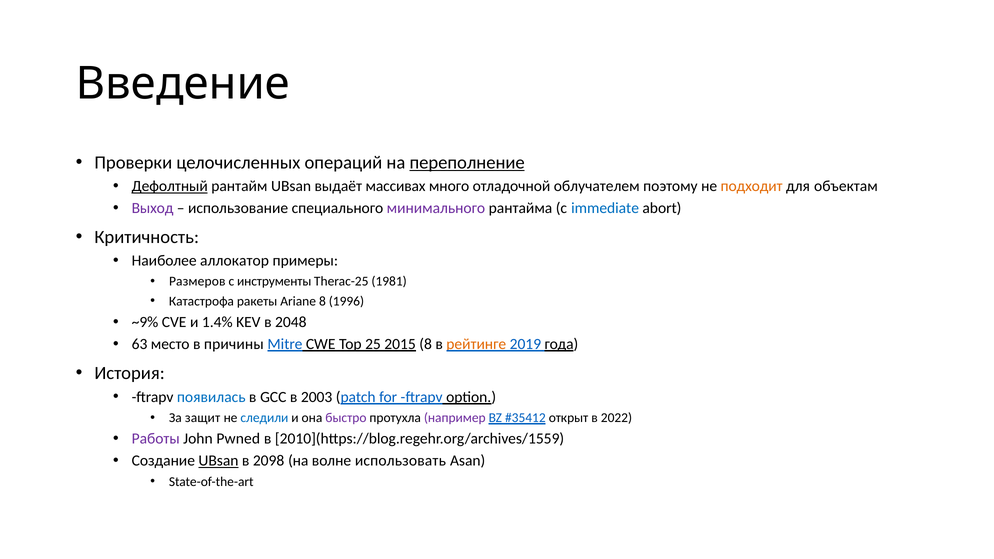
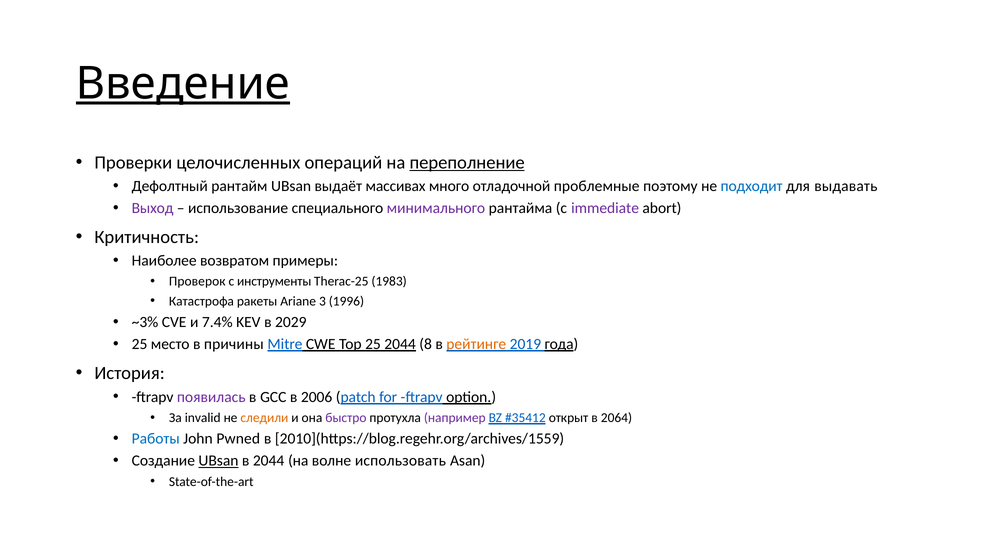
Введение underline: none -> present (183, 83)
Дефолтный underline: present -> none (170, 186)
облучателем: облучателем -> проблемные (597, 186)
подходит colour: orange -> blue (752, 186)
объектам: объектам -> выдавать (846, 186)
immediate colour: blue -> purple (605, 208)
аллокатор: аллокатор -> возвратом (235, 261)
Размеров: Размеров -> Проверок (197, 281)
1981: 1981 -> 1983 (389, 281)
Ariane 8: 8 -> 3 (322, 301)
~9%: ~9% -> ~3% (145, 322)
1.4%: 1.4% -> 7.4% (217, 322)
2048: 2048 -> 2029 (291, 322)
63: 63 -> 25 (140, 344)
25 2015: 2015 -> 2044 (400, 344)
появилась colour: blue -> purple (211, 397)
2003: 2003 -> 2006 (317, 397)
защит: защит -> invalid (203, 418)
следили colour: blue -> orange (264, 418)
2022: 2022 -> 2064 (616, 418)
Работы colour: purple -> blue (156, 439)
в 2098: 2098 -> 2044 (269, 461)
